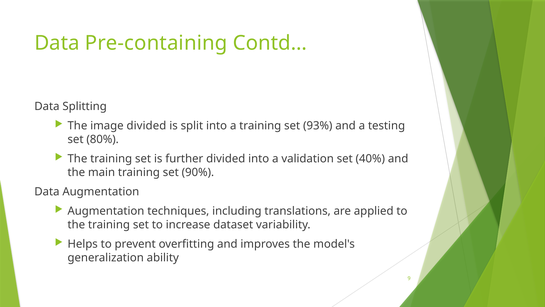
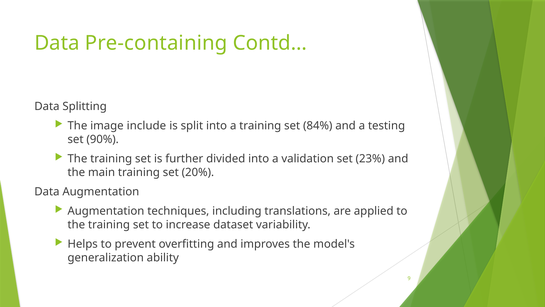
image divided: divided -> include (146, 126)
93%: 93% -> 84% (318, 126)
80%: 80% -> 90% (103, 139)
40%: 40% -> 23% (370, 159)
90%: 90% -> 20% (198, 172)
